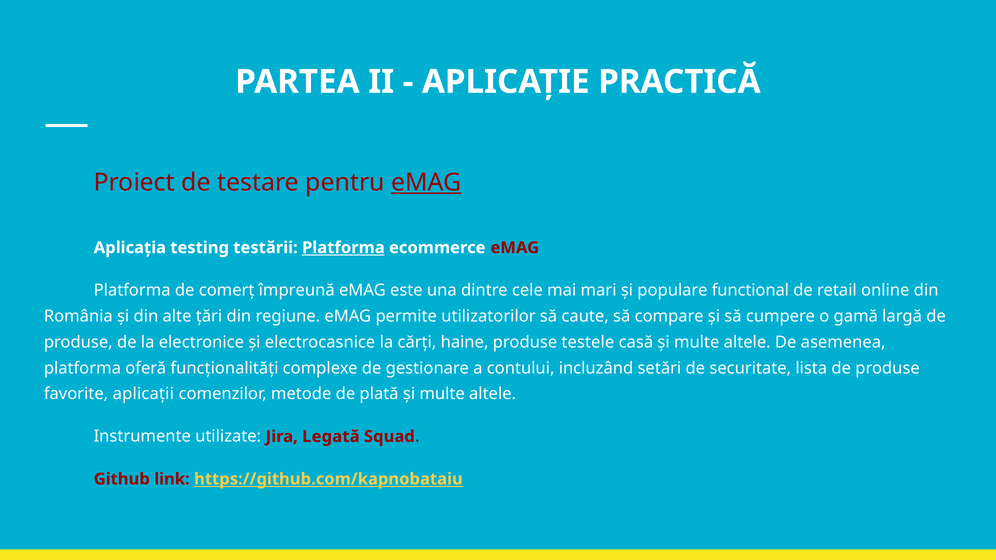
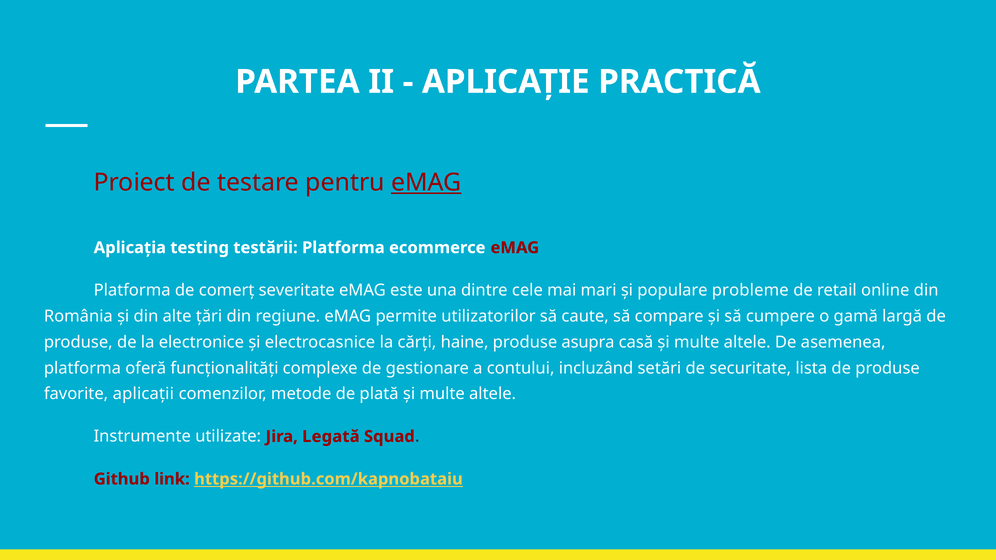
Platforma underline: present -> none (343, 248)
împreună: împreună -> severitate (297, 290)
functional: functional -> probleme (750, 290)
testele: testele -> asupra (588, 342)
